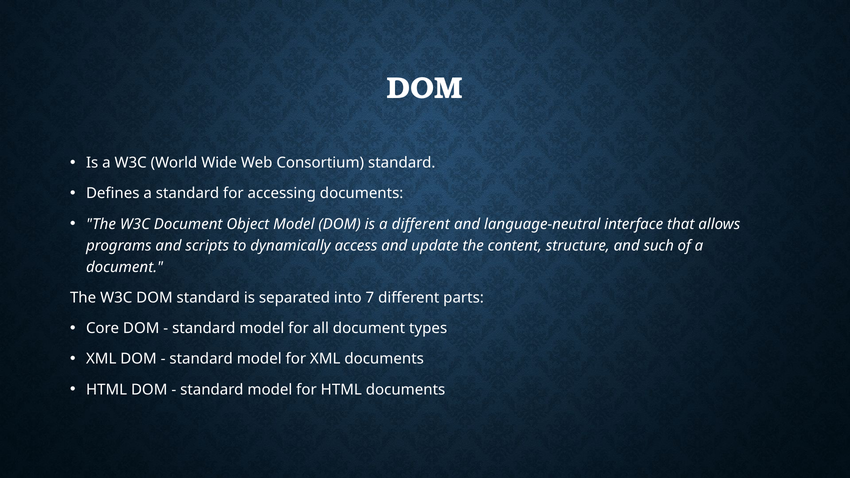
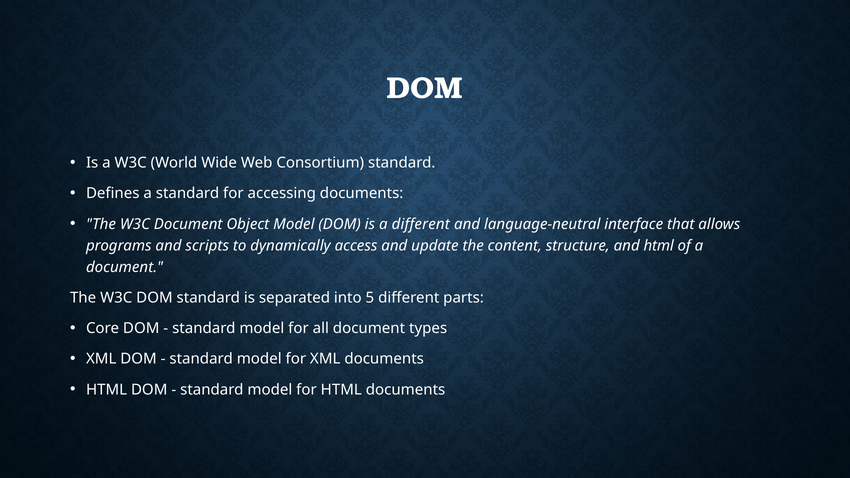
and such: such -> html (659, 246)
7: 7 -> 5 (370, 298)
